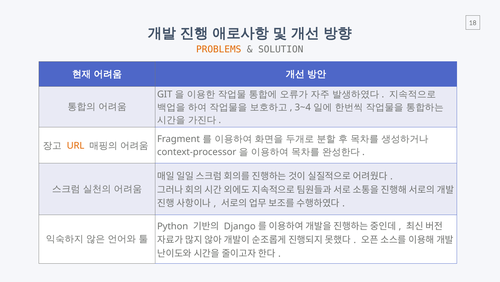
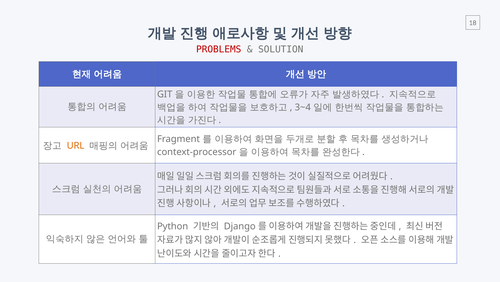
PROBLEMS colour: orange -> red (219, 49)
